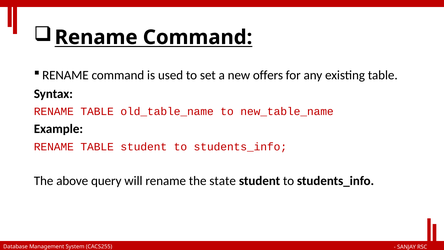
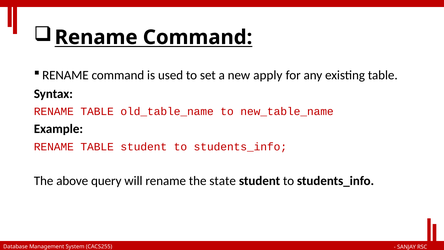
offers: offers -> apply (268, 75)
